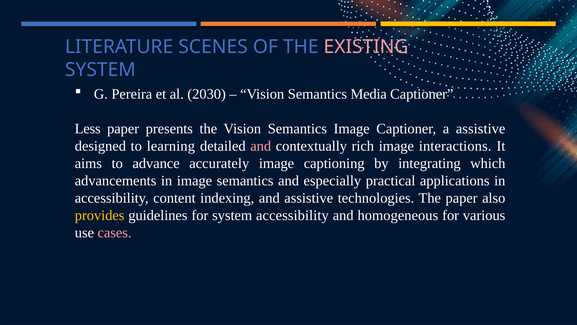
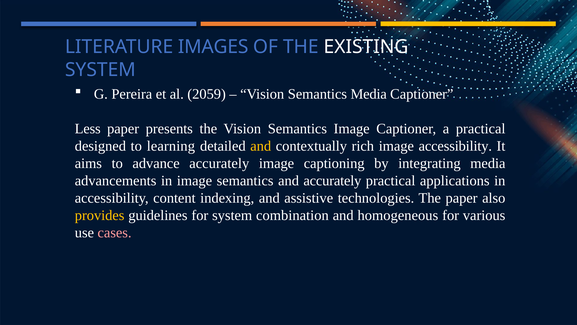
SCENES: SCENES -> IMAGES (213, 47)
EXISTING colour: pink -> white (366, 47)
2030: 2030 -> 2059 (207, 94)
a assistive: assistive -> practical (481, 129)
and colour: pink -> yellow (261, 146)
image interactions: interactions -> accessibility (455, 146)
integrating which: which -> media (488, 163)
and especially: especially -> accurately (332, 181)
system accessibility: accessibility -> combination (292, 215)
